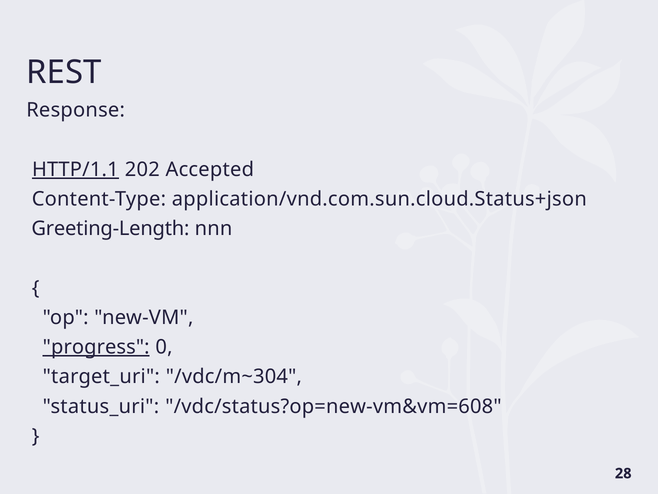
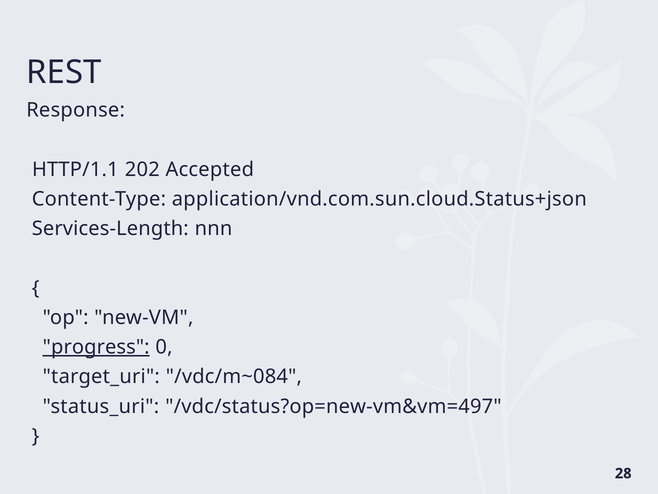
HTTP/1.1 underline: present -> none (75, 169)
Greeting-Length: Greeting-Length -> Services-Length (110, 229)
/vdc/m~304: /vdc/m~304 -> /vdc/m~084 (234, 376)
/vdc/status?op=new-vm&vm=608: /vdc/status?op=new-vm&vm=608 -> /vdc/status?op=new-vm&vm=497 (333, 406)
